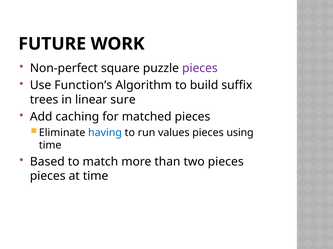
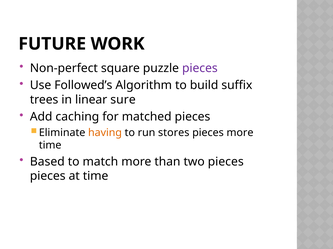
Function’s: Function’s -> Followed’s (83, 86)
having colour: blue -> orange (105, 133)
values: values -> stores (174, 133)
pieces using: using -> more (240, 133)
